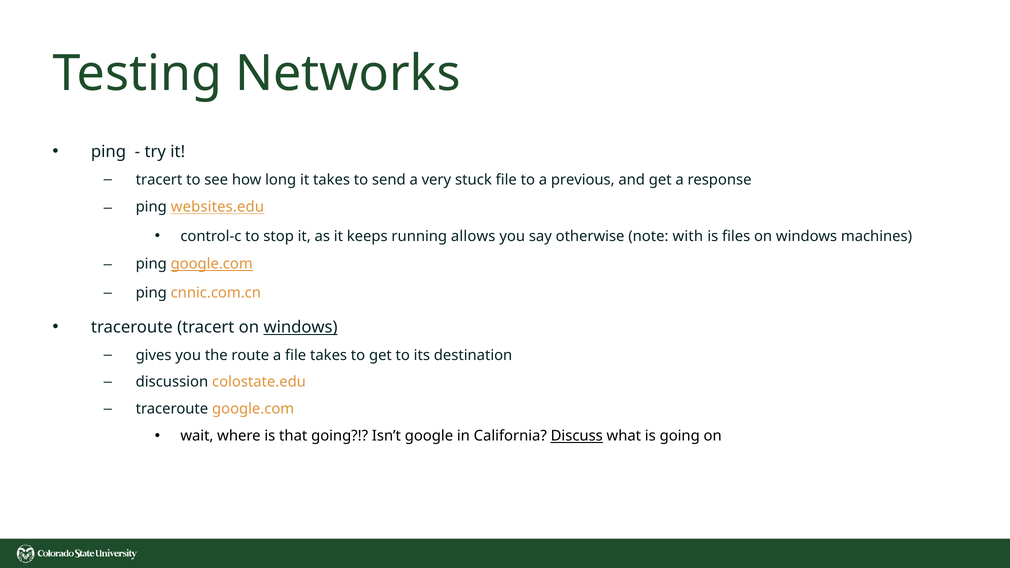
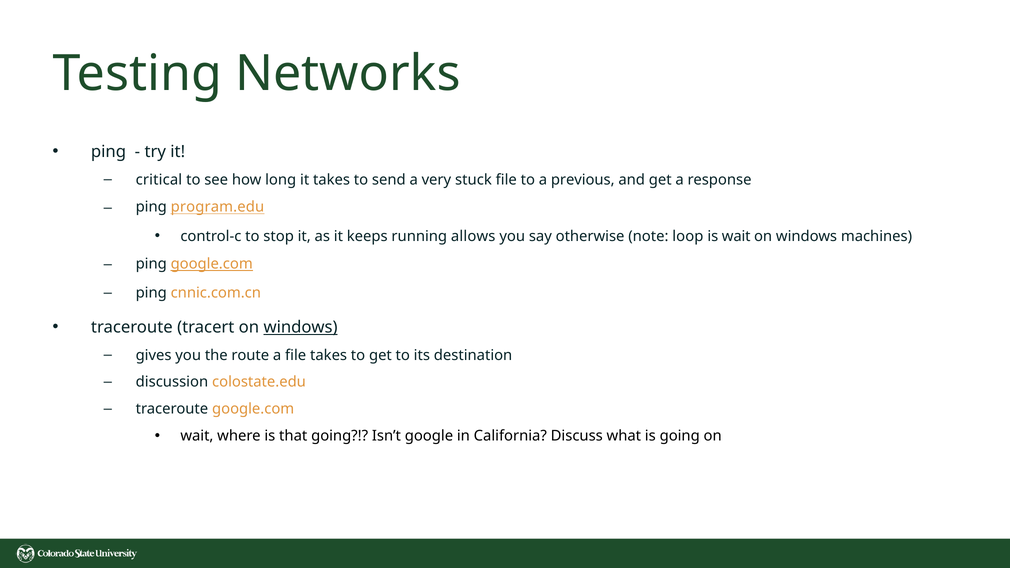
tracert: tracert -> critical (159, 180)
websites.edu: websites.edu -> program.edu (217, 207)
with: with -> loop (688, 236)
is files: files -> wait (736, 236)
Discuss underline: present -> none (577, 436)
